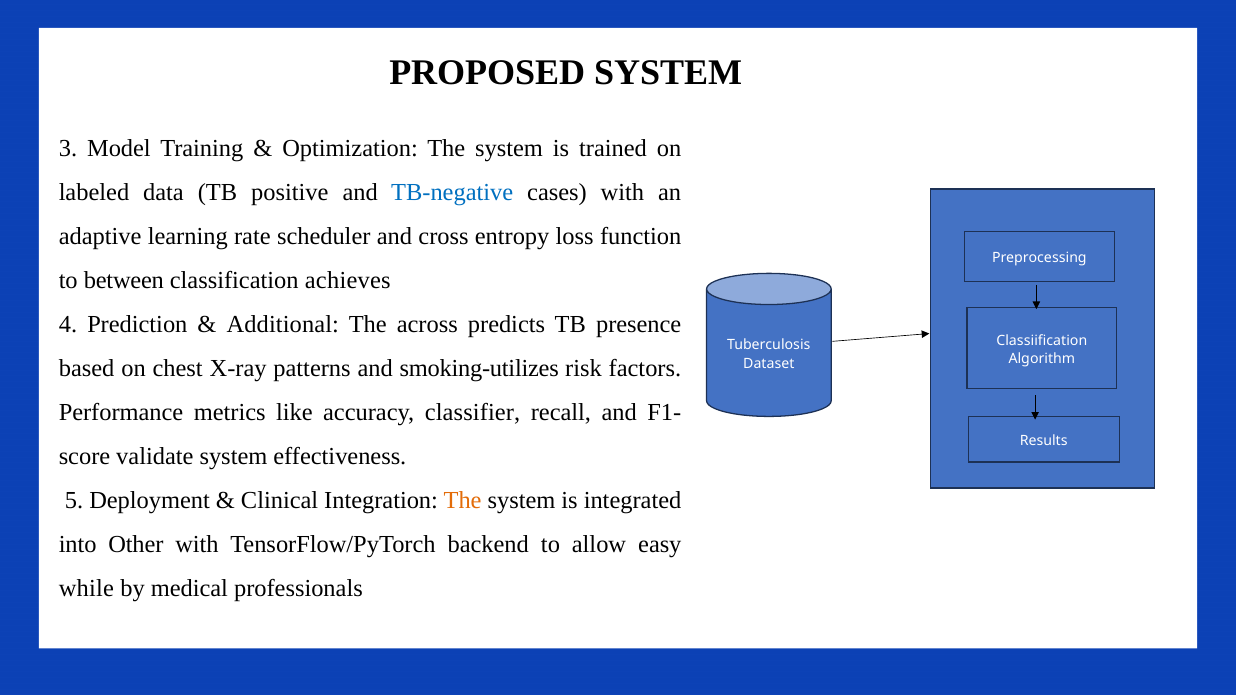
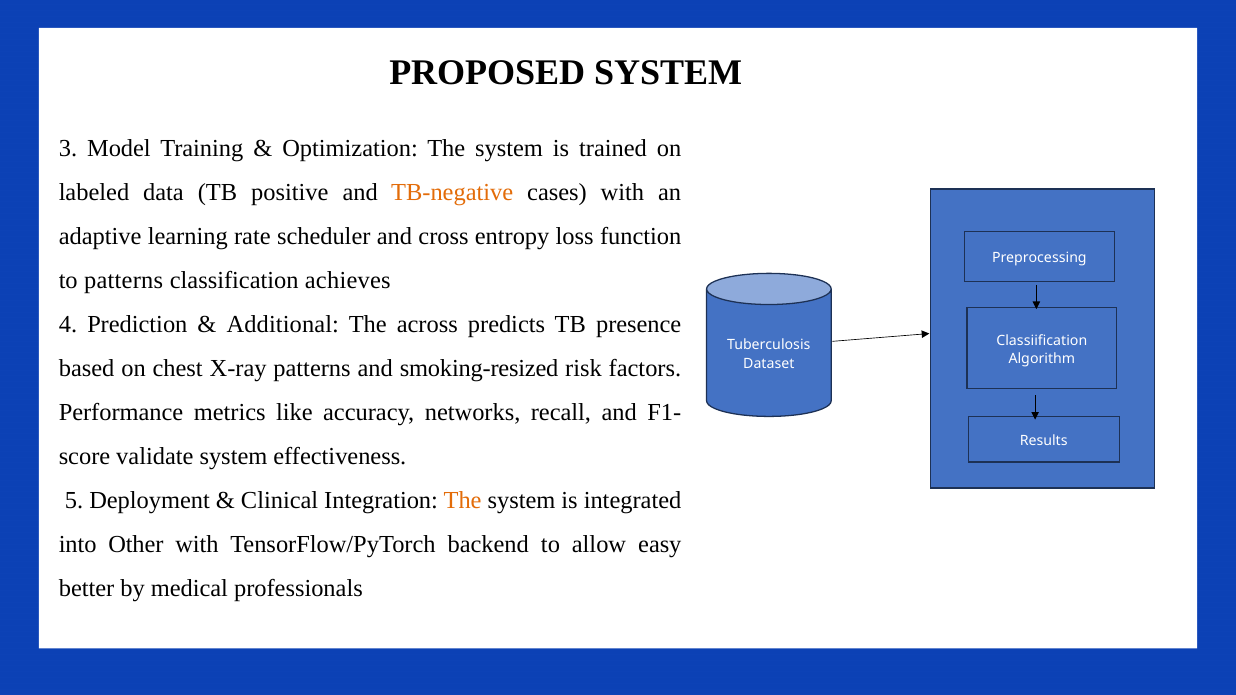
TB-negative colour: blue -> orange (452, 193)
to between: between -> patterns (124, 281)
smoking-utilizes: smoking-utilizes -> smoking-resized (479, 369)
classifier: classifier -> networks (473, 413)
while: while -> better (87, 589)
